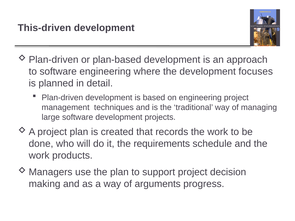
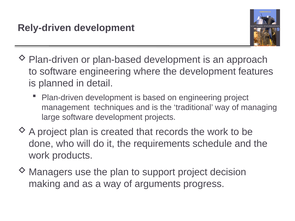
This-driven: This-driven -> Rely-driven (44, 28)
focuses: focuses -> features (256, 71)
